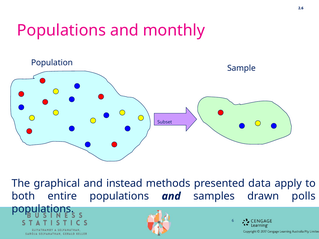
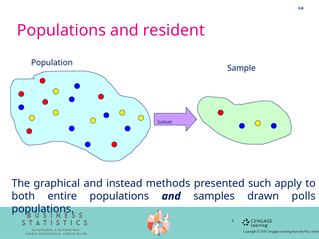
monthly: monthly -> resident (174, 30)
data: data -> such (260, 184)
